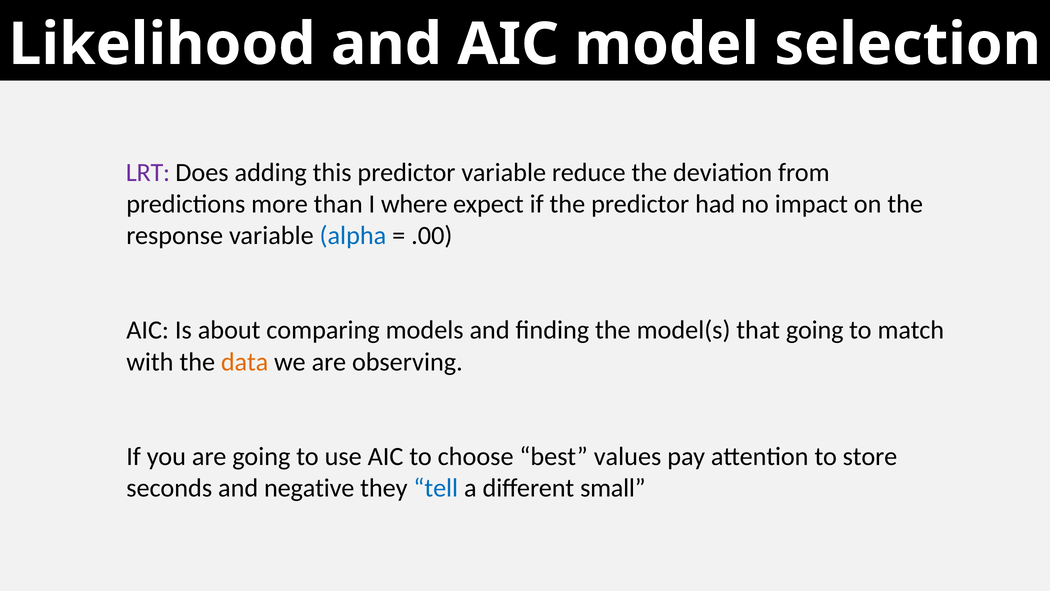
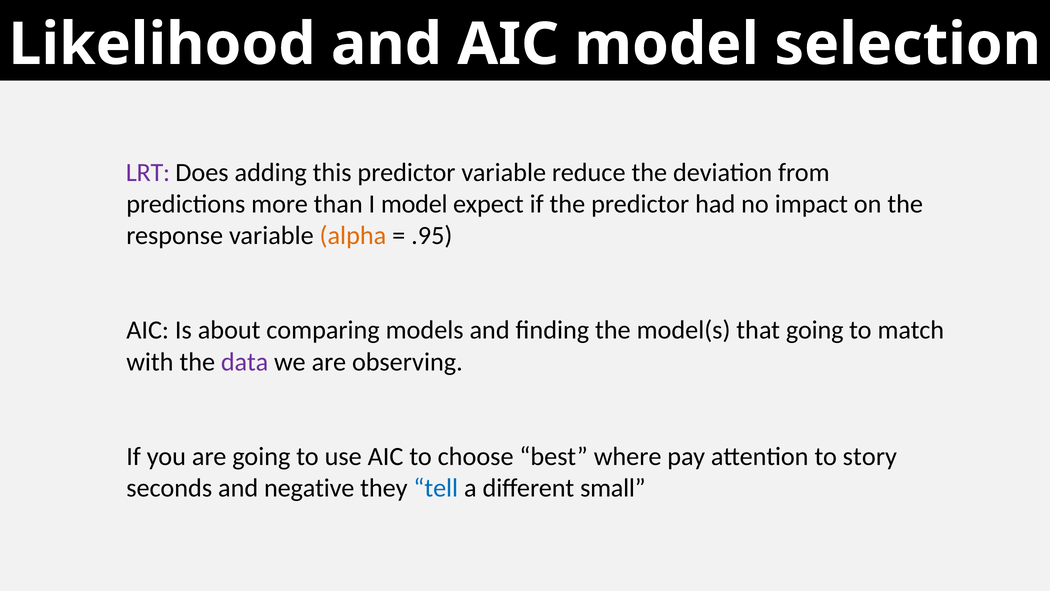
I where: where -> model (414, 204)
alpha colour: blue -> orange (353, 236)
.00: .00 -> .95 (432, 236)
data colour: orange -> purple (245, 362)
values: values -> where (628, 456)
store: store -> story (870, 456)
